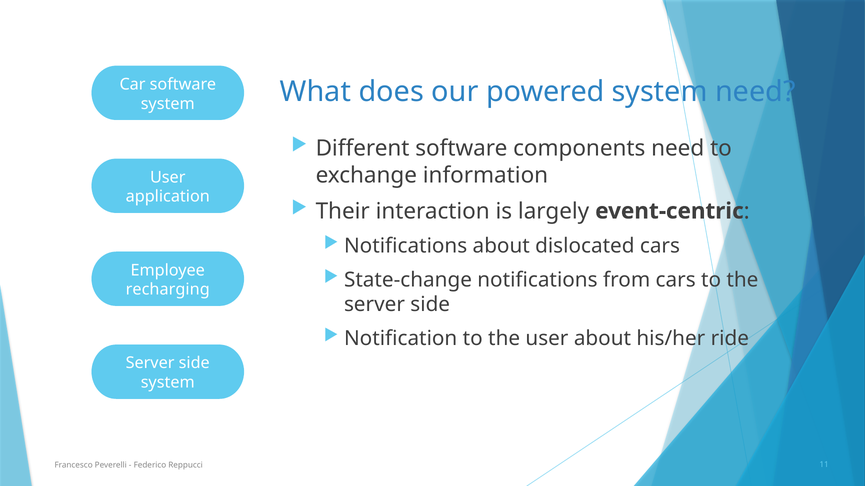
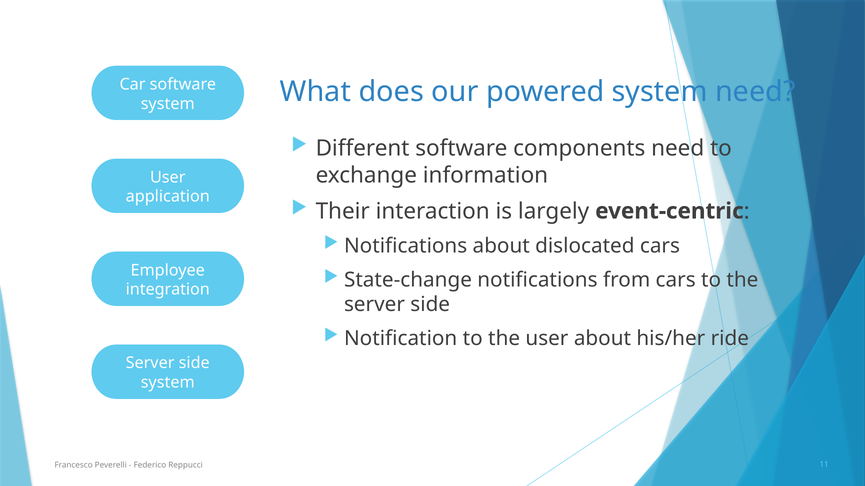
recharging: recharging -> integration (168, 290)
